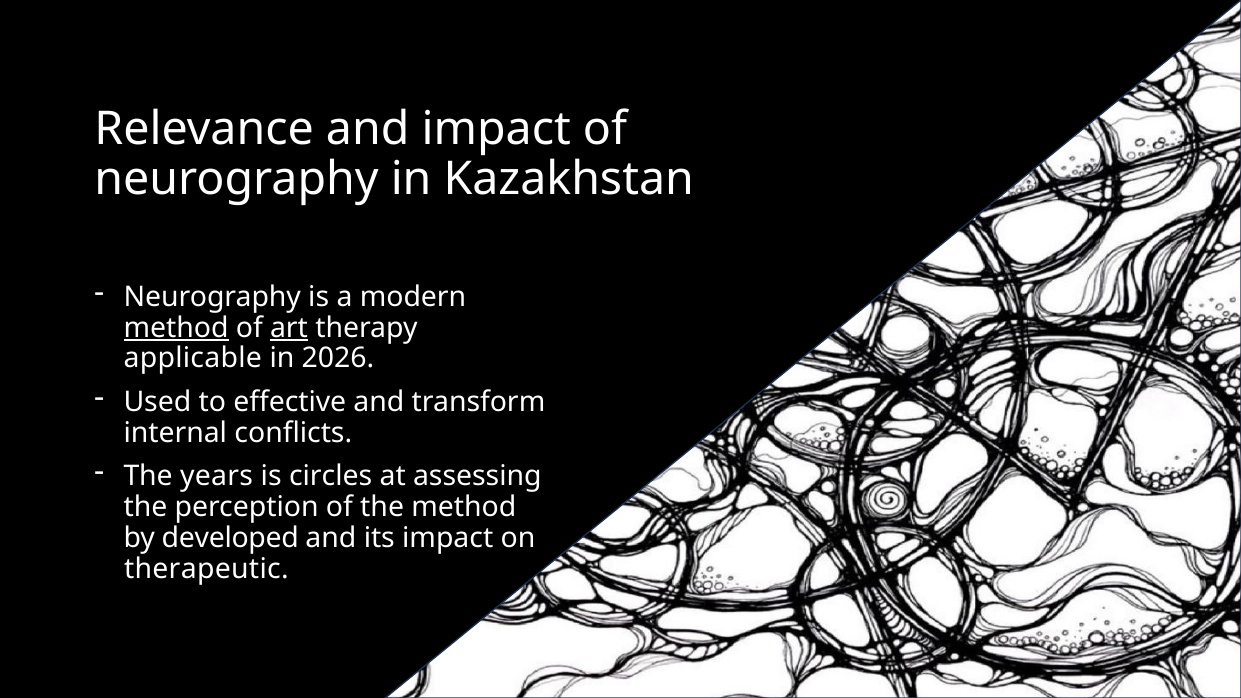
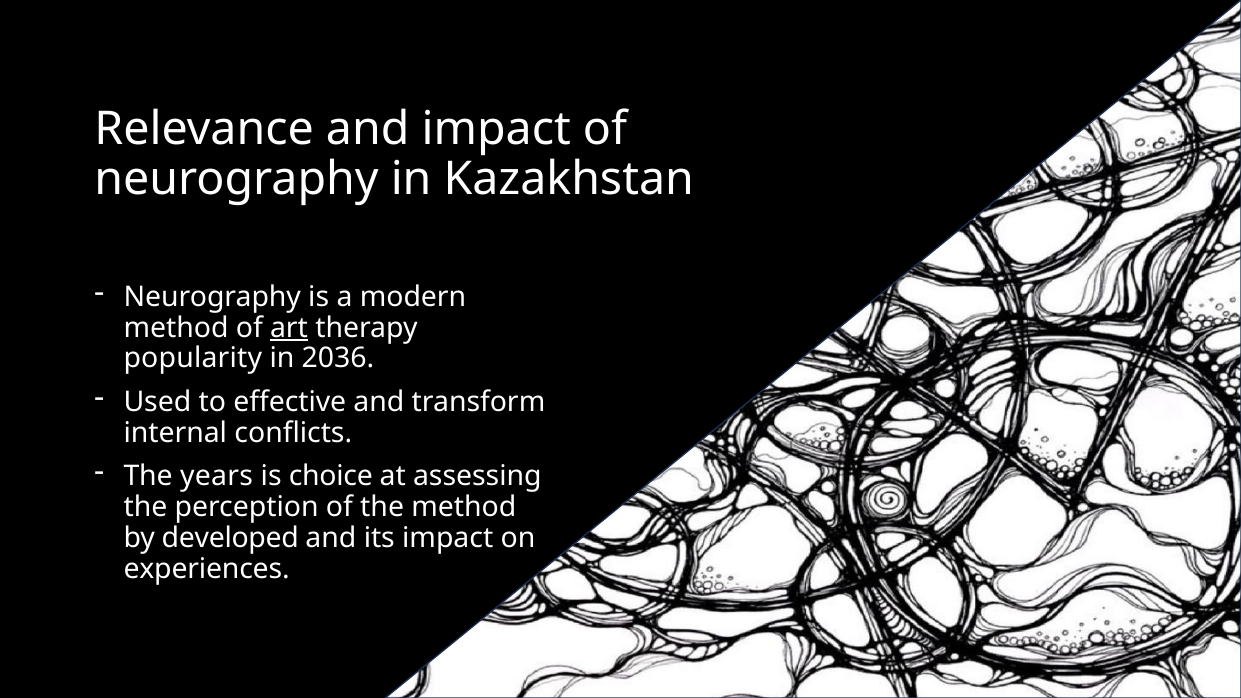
method underline: present -> none (176, 328)
applicable: applicable -> popularity (193, 359)
2026: 2026 -> 2036 (338, 359)
circles: circles -> choice (331, 477)
therapeutic: therapeutic -> experiences (207, 569)
